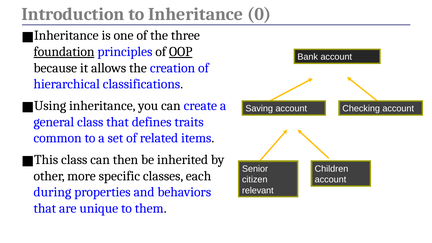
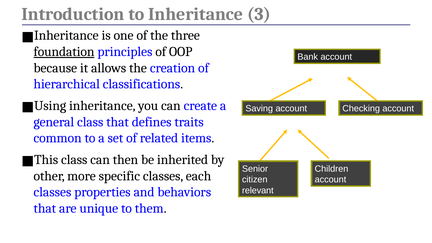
0: 0 -> 3 (259, 14)
OOP underline: present -> none (181, 52)
during: during -> classes (52, 192)
